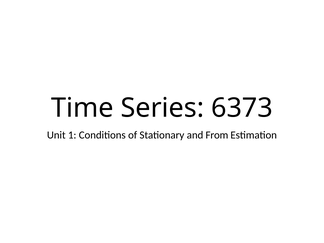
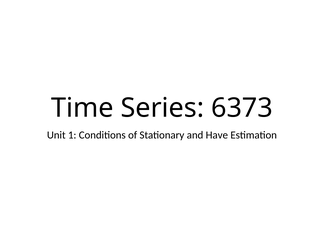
From: From -> Have (217, 135)
